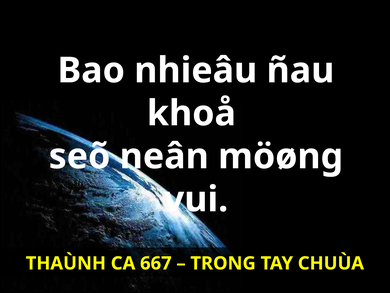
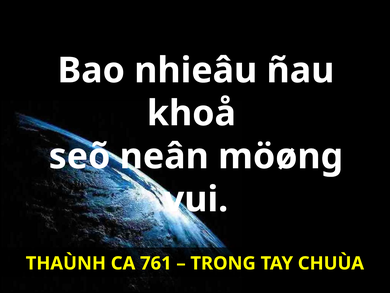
667: 667 -> 761 (156, 263)
